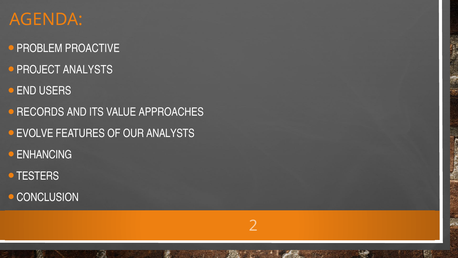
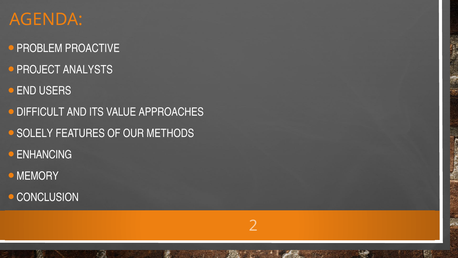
RECORDS: RECORDS -> DIFFICULT (40, 112)
EVOLVE: EVOLVE -> SOLELY (35, 133)
OUR ANALYSTS: ANALYSTS -> METHODS (170, 133)
TESTERS: TESTERS -> MEMORY (38, 176)
